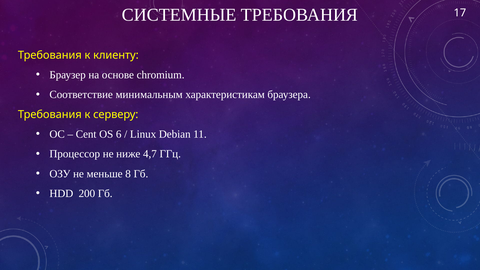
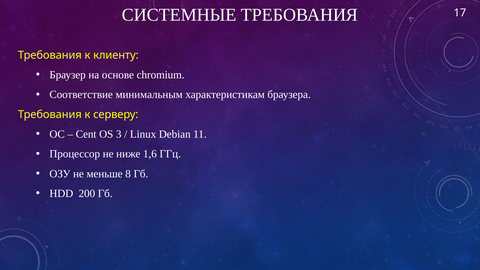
6: 6 -> 3 (119, 134)
4,7: 4,7 -> 1,6 (150, 154)
